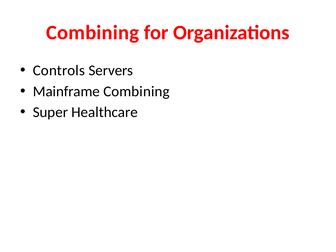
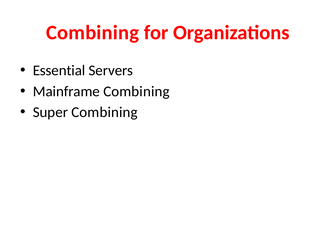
Controls: Controls -> Essential (59, 70)
Super Healthcare: Healthcare -> Combining (105, 112)
